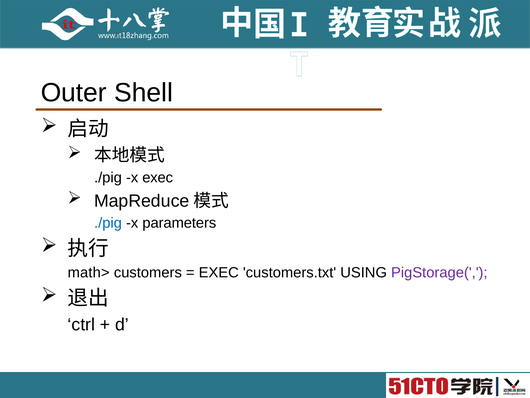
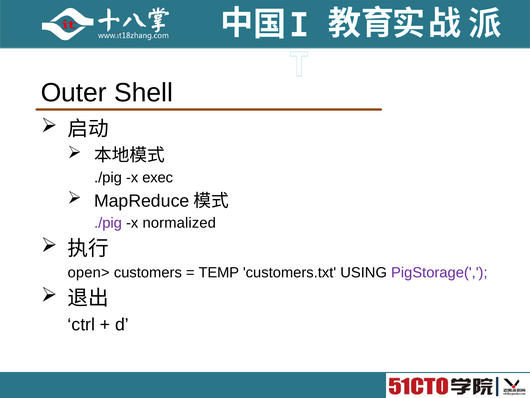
./pig colour: blue -> purple (108, 223)
parameters: parameters -> normalized (179, 223)
math>: math> -> open> (89, 272)
EXEC: EXEC -> TEMP (219, 272)
